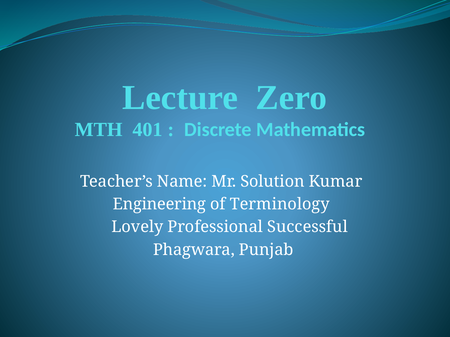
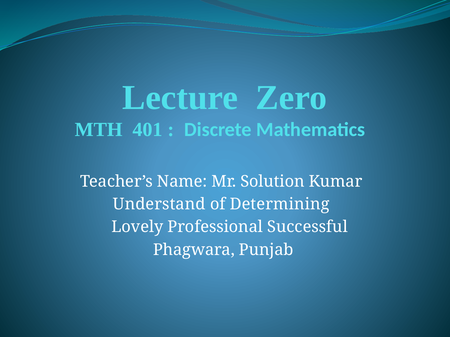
Engineering: Engineering -> Understand (159, 205)
Terminology: Terminology -> Determining (280, 205)
